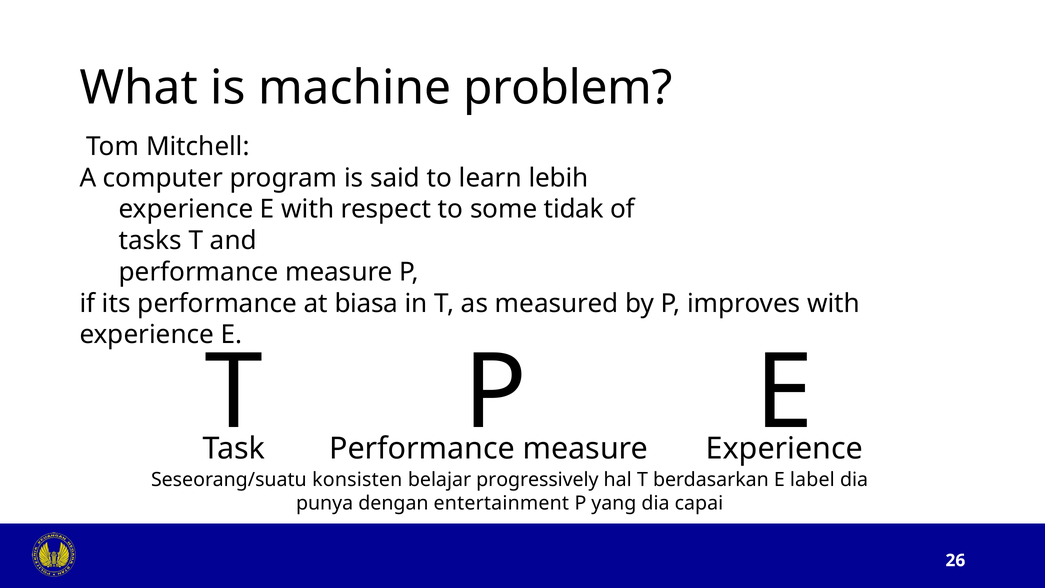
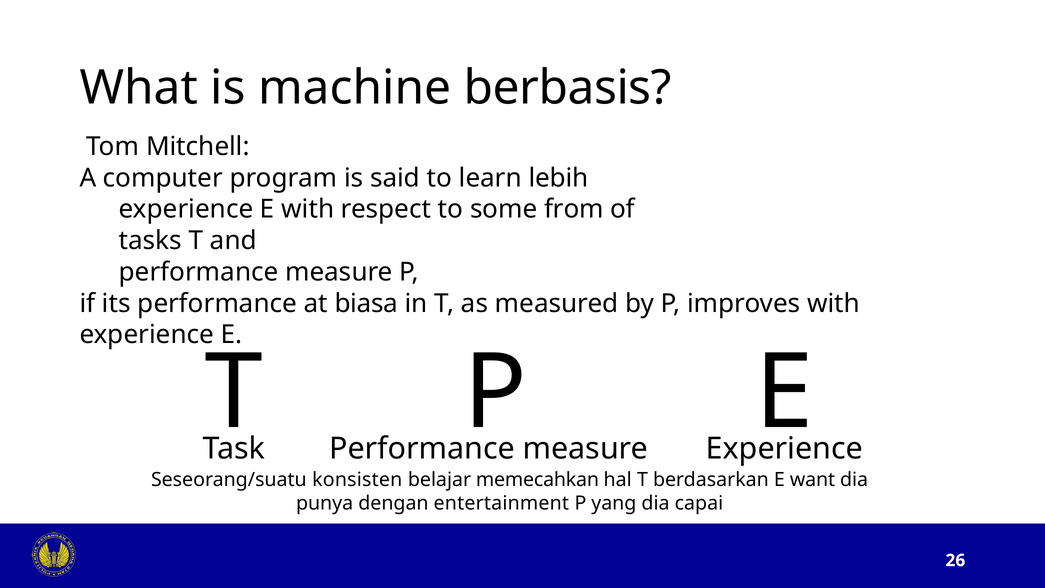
problem: problem -> berbasis (568, 88)
tidak: tidak -> from (574, 209)
progressively: progressively -> memecahkan (537, 480)
label: label -> want (812, 480)
